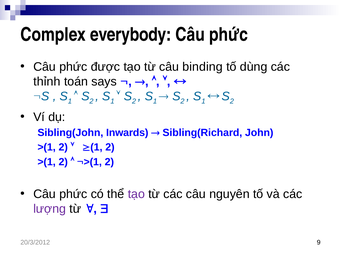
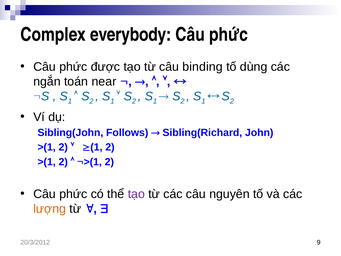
thỉnh: thỉnh -> ngắn (47, 82)
says: says -> near (104, 82)
Inwards: Inwards -> Follows (127, 132)
lượng colour: purple -> orange (50, 209)
